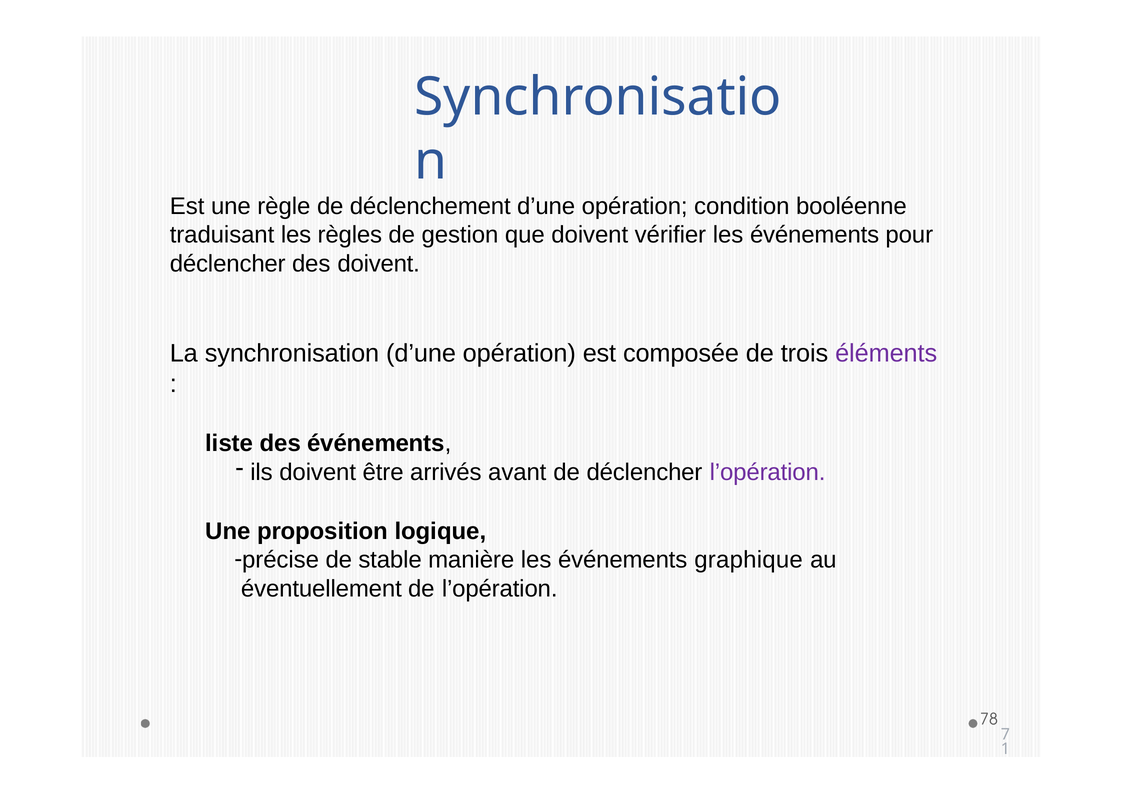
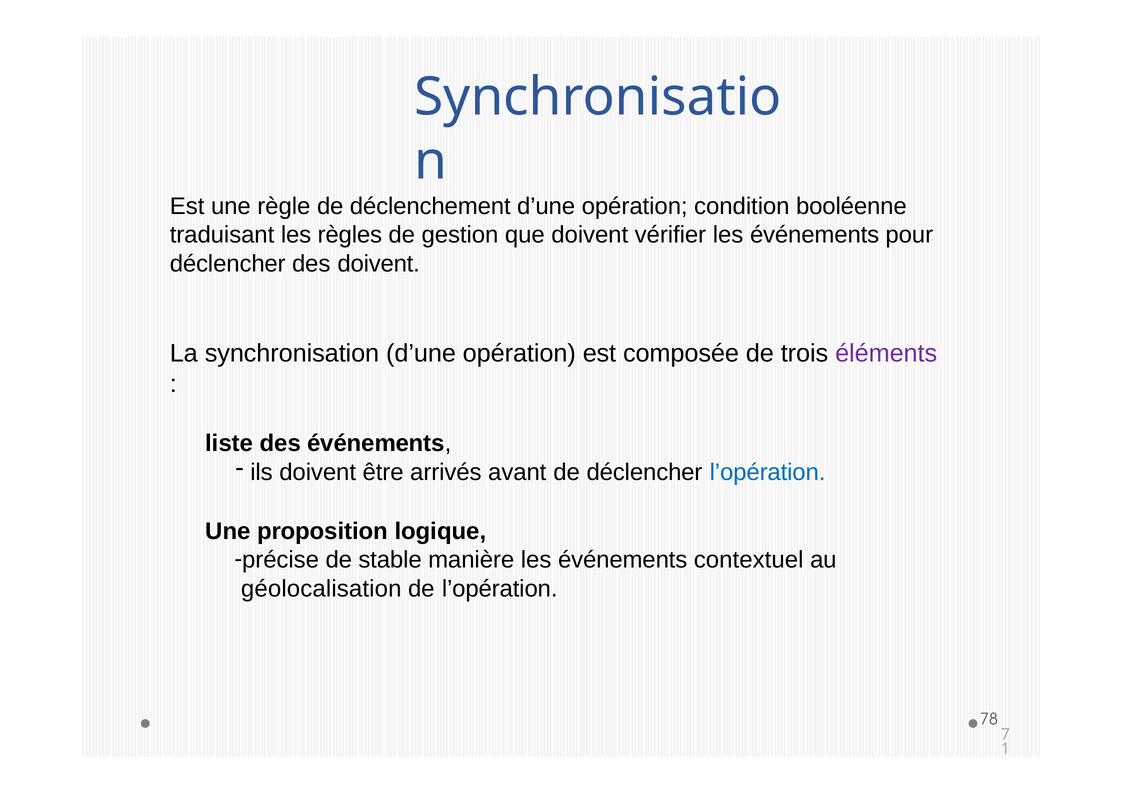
l’opération colour: purple -> blue (768, 472)
graphique: graphique -> contextuel (749, 560)
éventuellement: éventuellement -> géolocalisation (321, 588)
